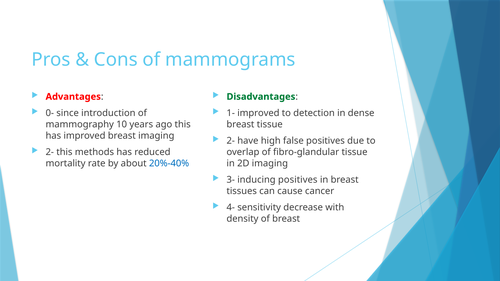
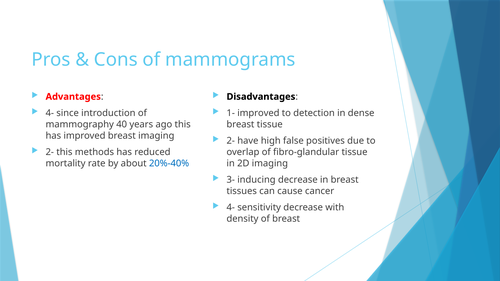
Disadvantages colour: green -> black (261, 97)
0-: 0- -> 4- (50, 113)
10: 10 -> 40 (122, 124)
inducing positives: positives -> decrease (298, 180)
